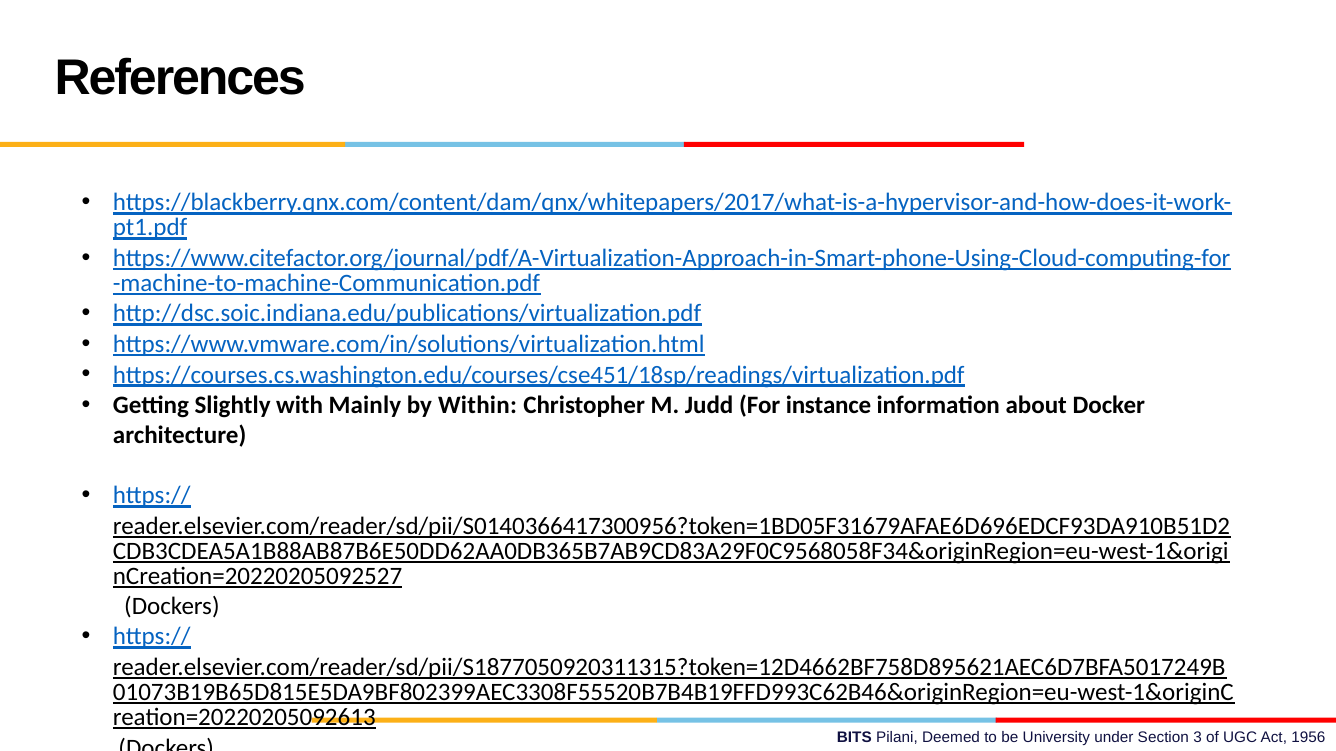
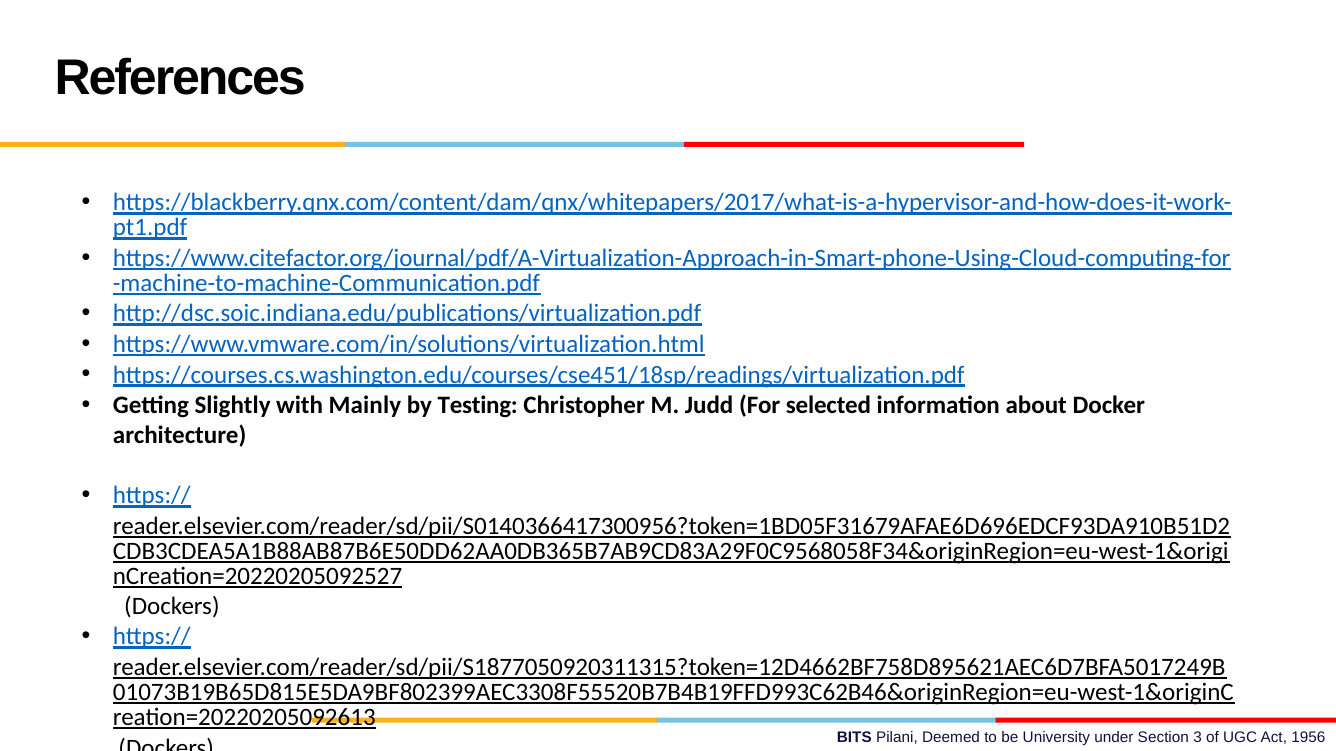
Within: Within -> Testing (478, 406)
instance: instance -> selected (828, 406)
